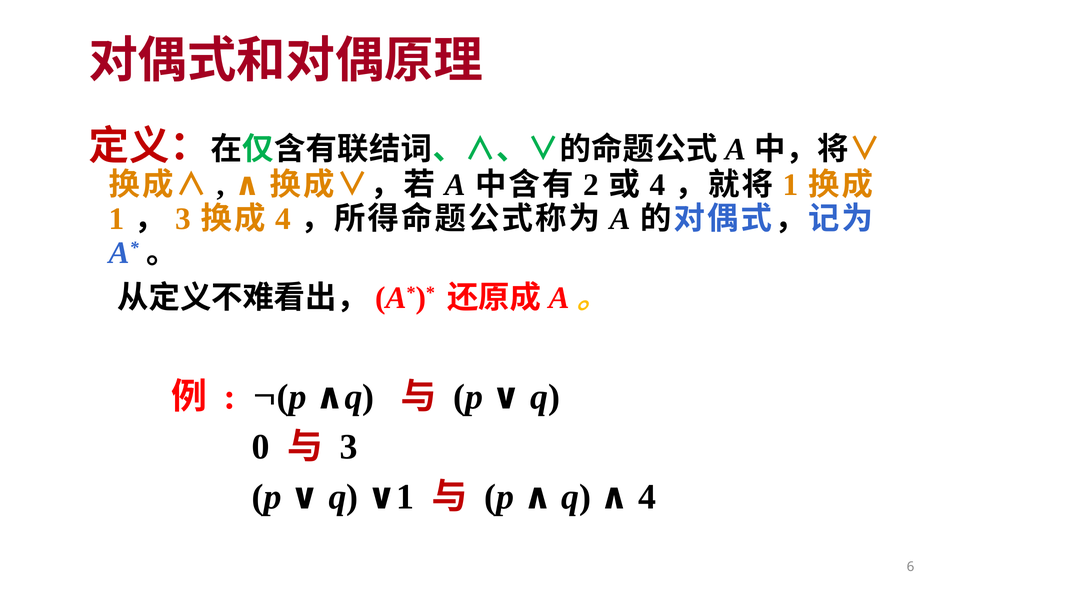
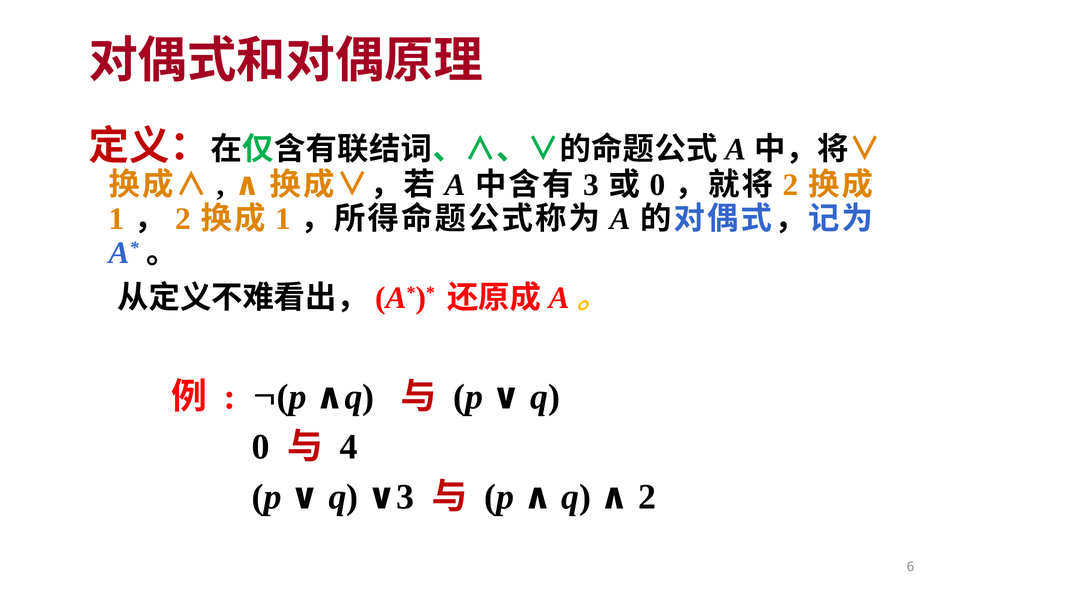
2: 2 -> 3 (591, 185)
4: 4 -> 0 (657, 185)
1: 1 -> 2 (791, 185)
3: 3 -> 2 (183, 219)
4: 4 -> 1 (283, 219)
3: 3 -> 4 (349, 448)
q 1: 1 -> 3 (405, 498)
q 4: 4 -> 2 (647, 498)
